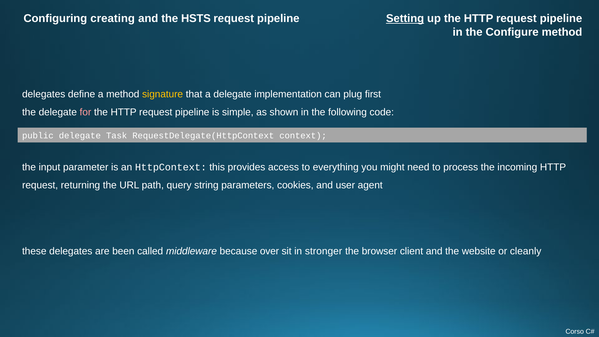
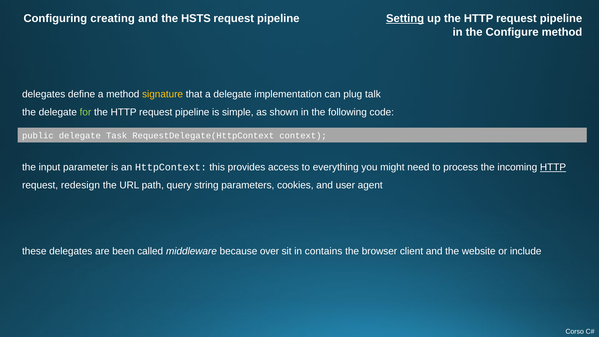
first: first -> talk (373, 94)
for colour: pink -> light green (85, 112)
HTTP underline: none -> present (553, 167)
returning: returning -> redesign (80, 185)
stronger: stronger -> contains (324, 251)
cleanly: cleanly -> include (526, 251)
